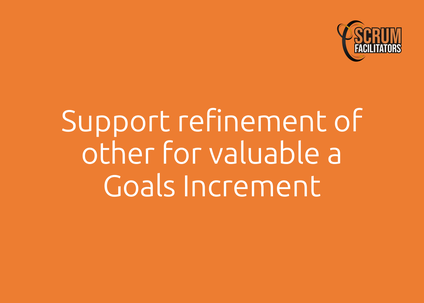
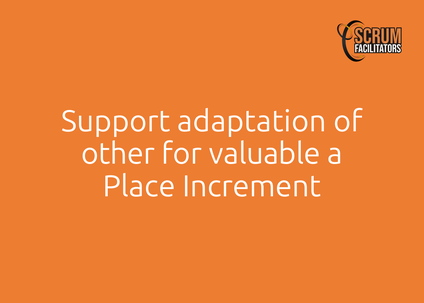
refinement: refinement -> adaptation (252, 121)
Goals: Goals -> Place (139, 186)
